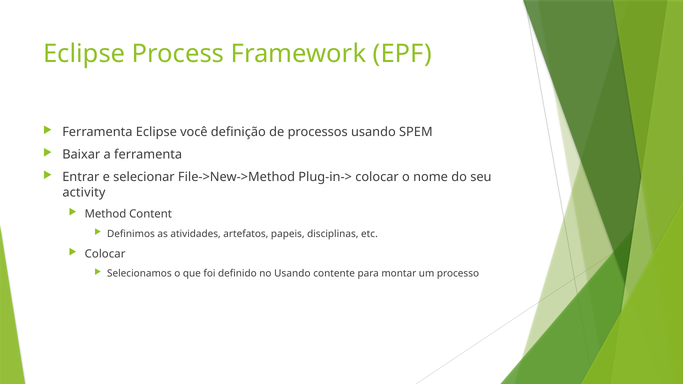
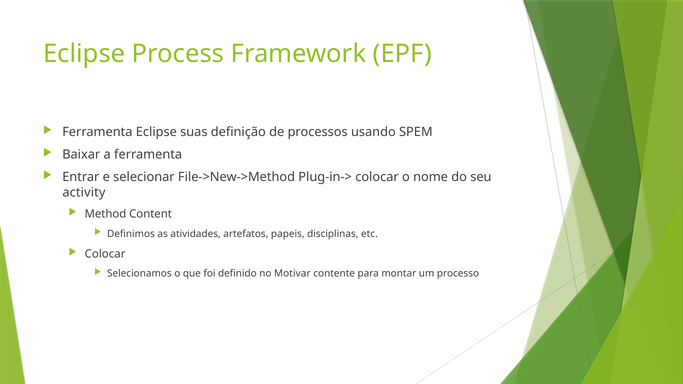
você: você -> suas (194, 132)
no Usando: Usando -> Motivar (292, 274)
